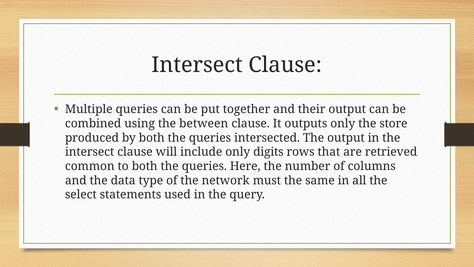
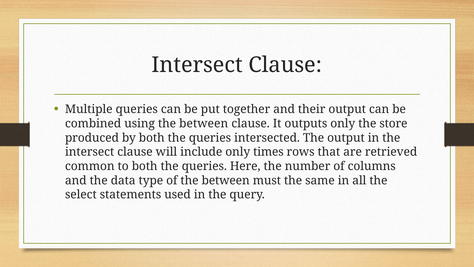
digits: digits -> times (268, 152)
of the network: network -> between (226, 180)
